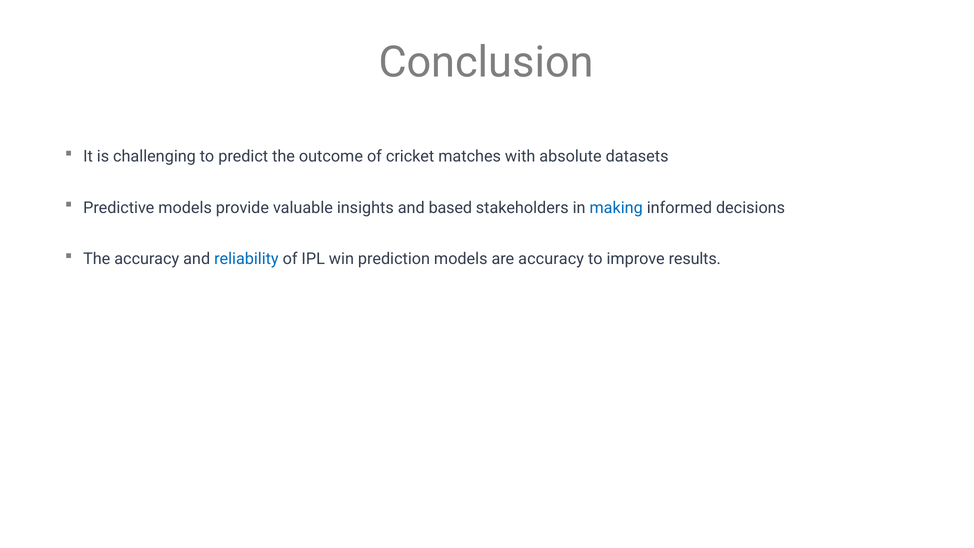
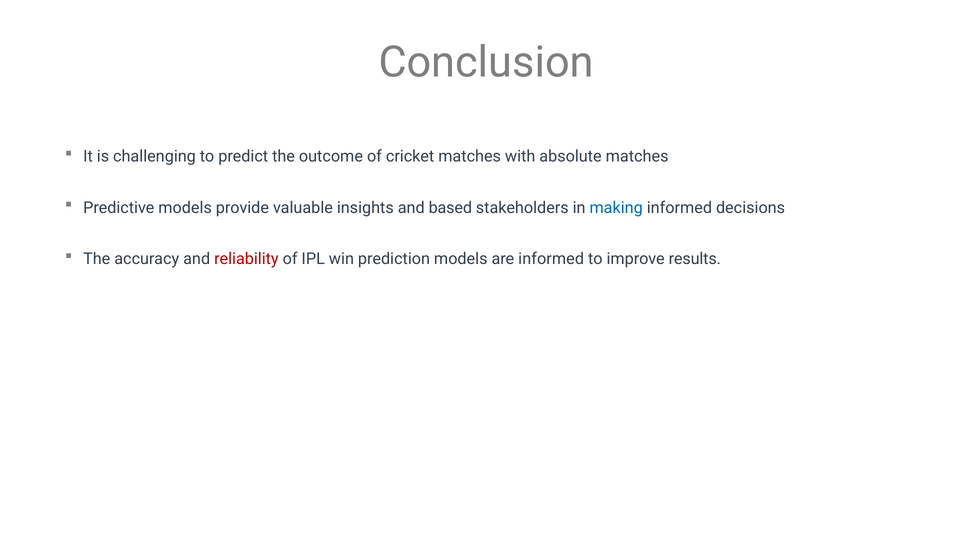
absolute datasets: datasets -> matches (637, 156)
reliability colour: blue -> red (246, 259)
are accuracy: accuracy -> informed (551, 259)
